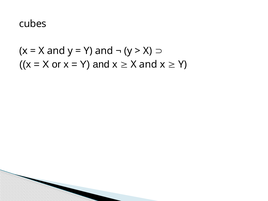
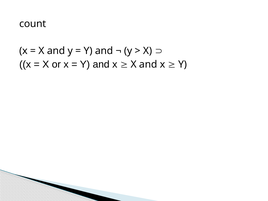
cubes: cubes -> count (33, 24)
